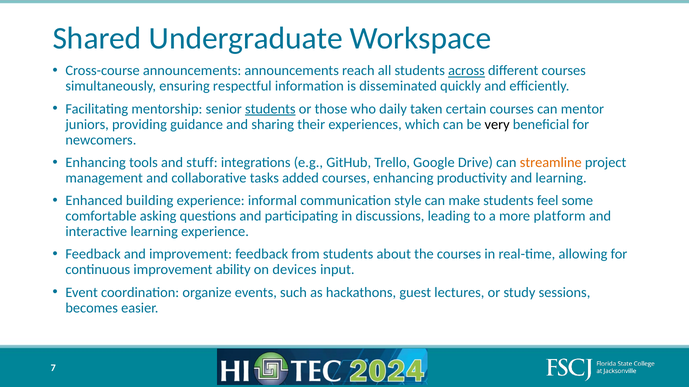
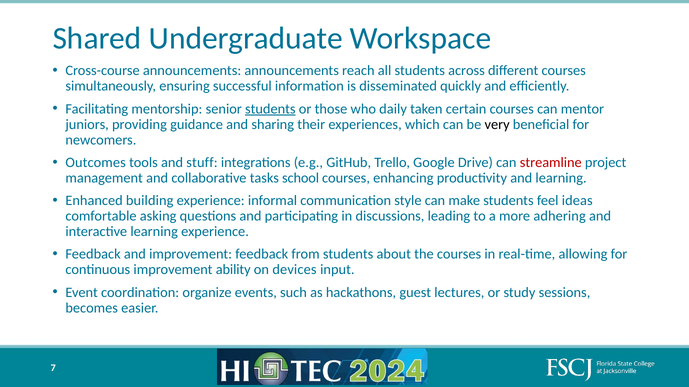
across underline: present -> none (467, 71)
respectful: respectful -> successful (242, 86)
Enhancing: Enhancing -> Outcomes (96, 163)
streamline colour: orange -> red (551, 163)
added: added -> school (301, 178)
some: some -> ideas (577, 201)
platform: platform -> adhering (560, 216)
